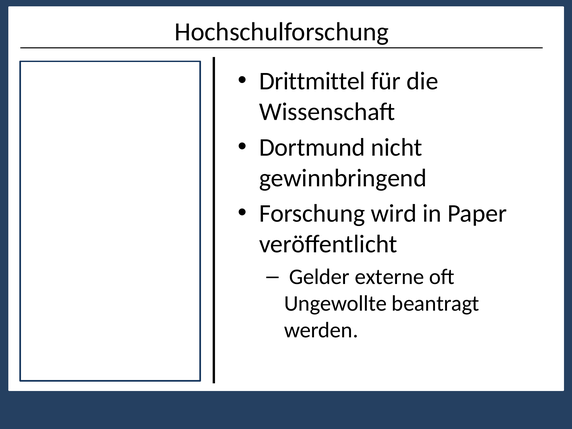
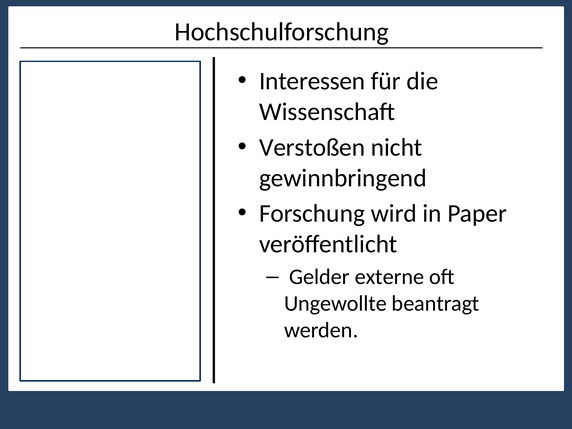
Drittmittel: Drittmittel -> Interessen (312, 81)
Dortmund: Dortmund -> Verstoßen (312, 147)
